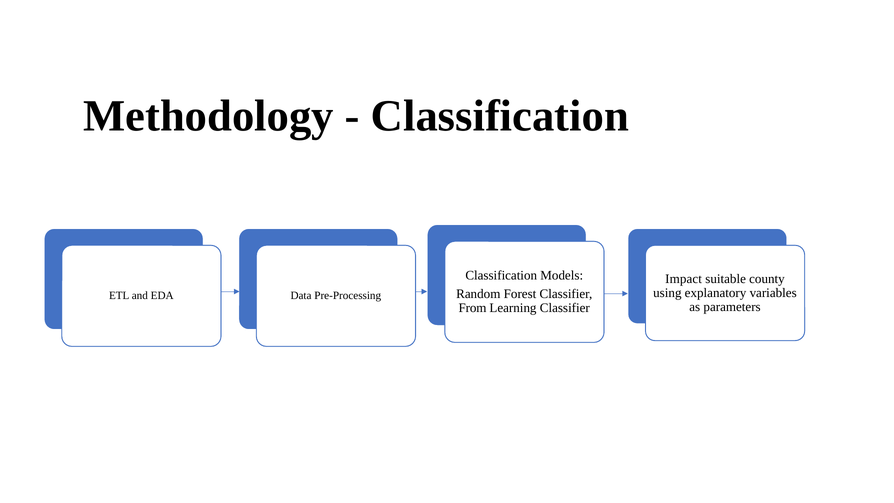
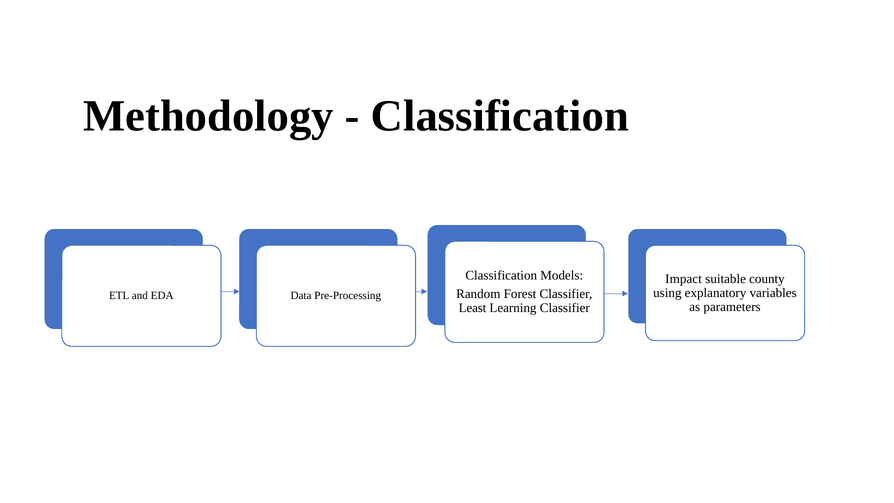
From: From -> Least (472, 308)
